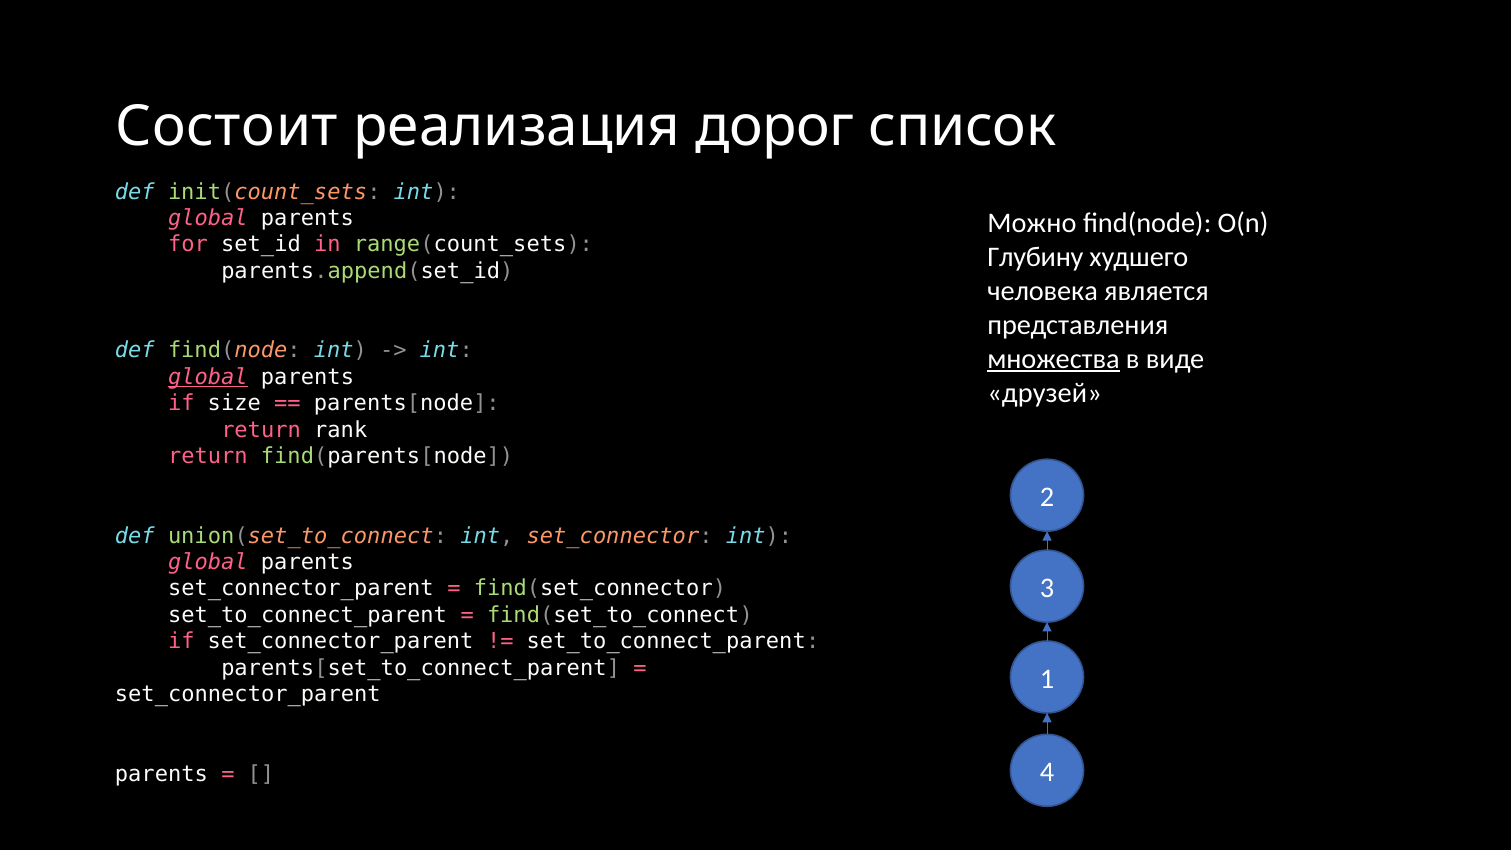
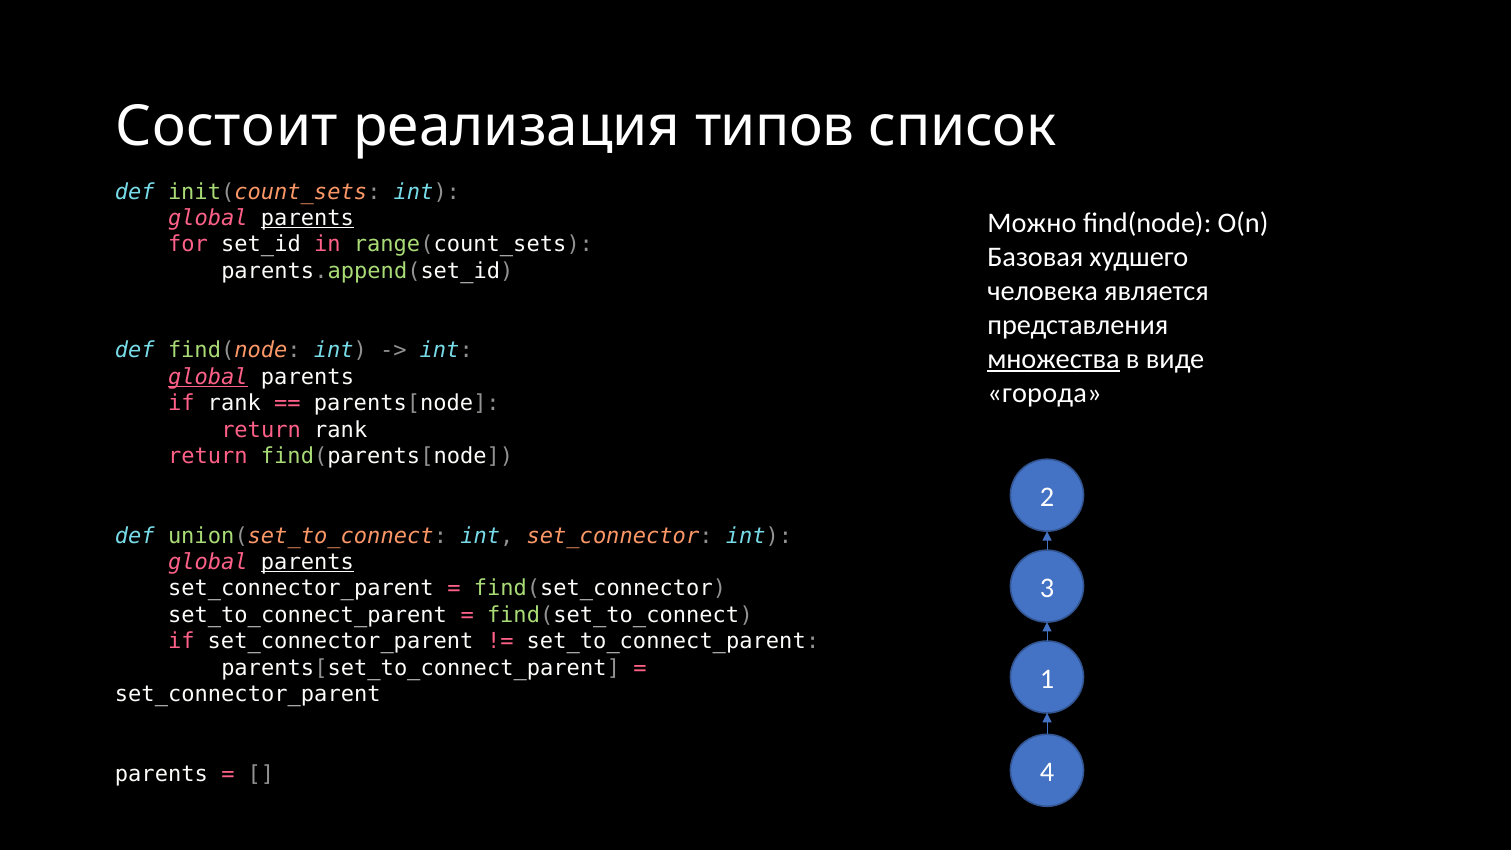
дорог: дорог -> типов (775, 127)
parents underline: none -> present (307, 218)
Глубину: Глубину -> Базовая (1035, 257)
друзей: друзей -> города (1045, 393)
if size: size -> rank (234, 403)
parents underline: none -> present (307, 562)
